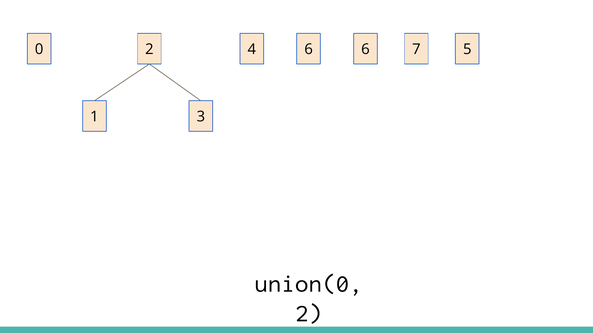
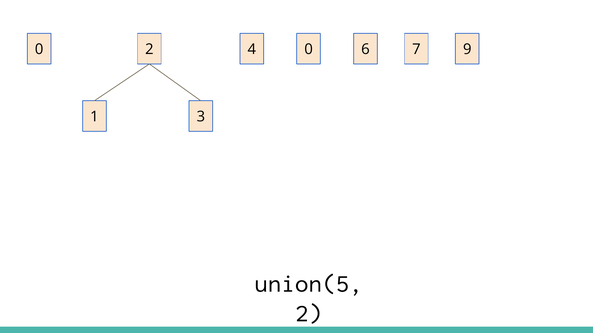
4 6: 6 -> 0 (309, 49)
5: 5 -> 9 (467, 49)
union(0: union(0 -> union(5 (308, 284)
